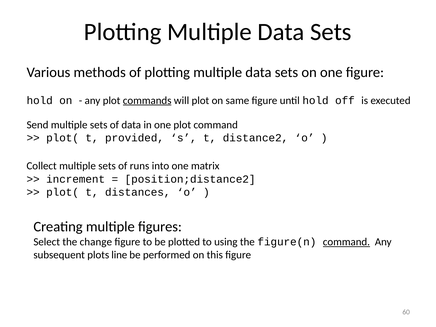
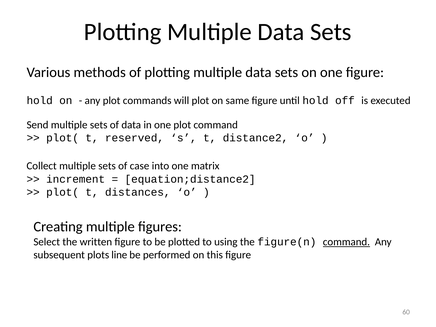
commands underline: present -> none (147, 100)
provided: provided -> reserved (134, 138)
runs: runs -> case (140, 166)
position;distance2: position;distance2 -> equation;distance2 (190, 179)
change: change -> written (96, 242)
